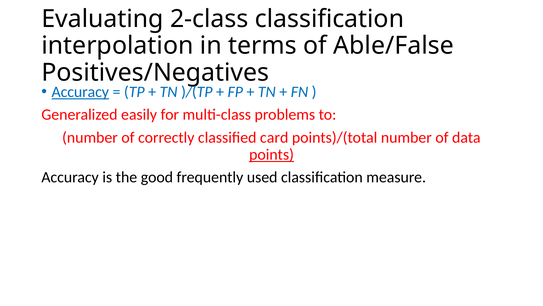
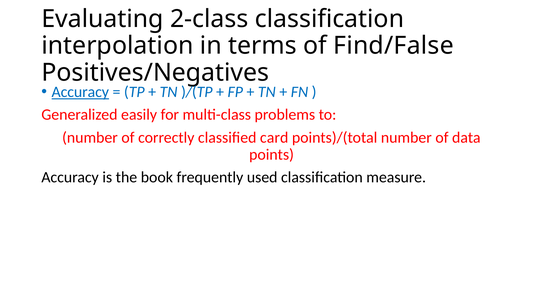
Able/False: Able/False -> Find/False (394, 46)
points underline: present -> none (272, 154)
good: good -> book (157, 177)
